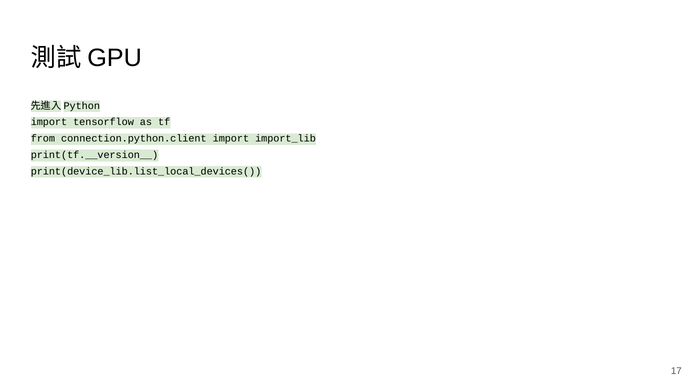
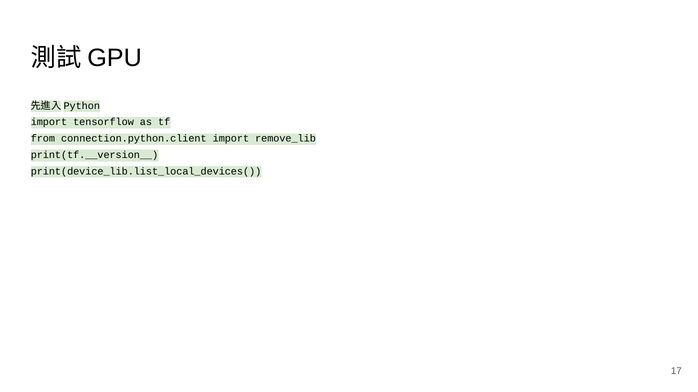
import_lib: import_lib -> remove_lib (285, 139)
